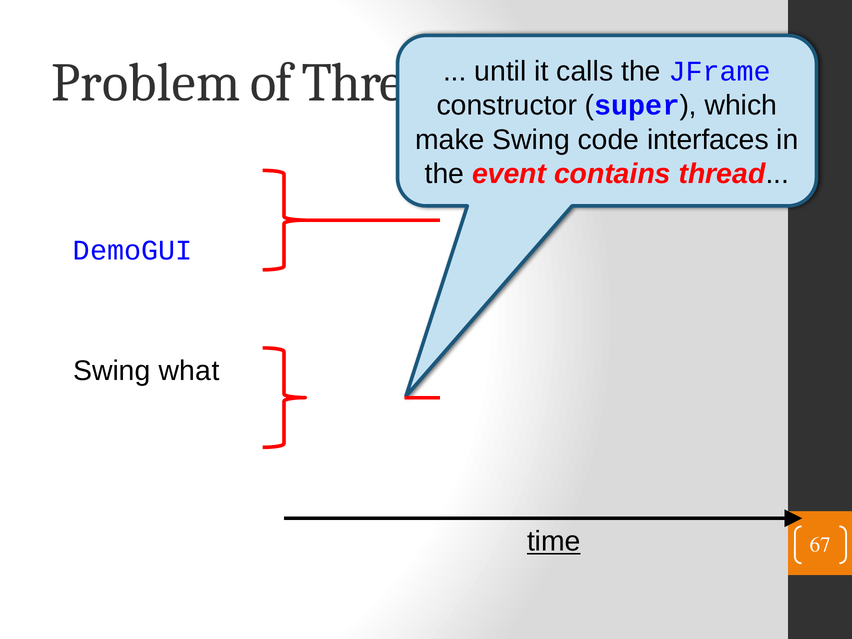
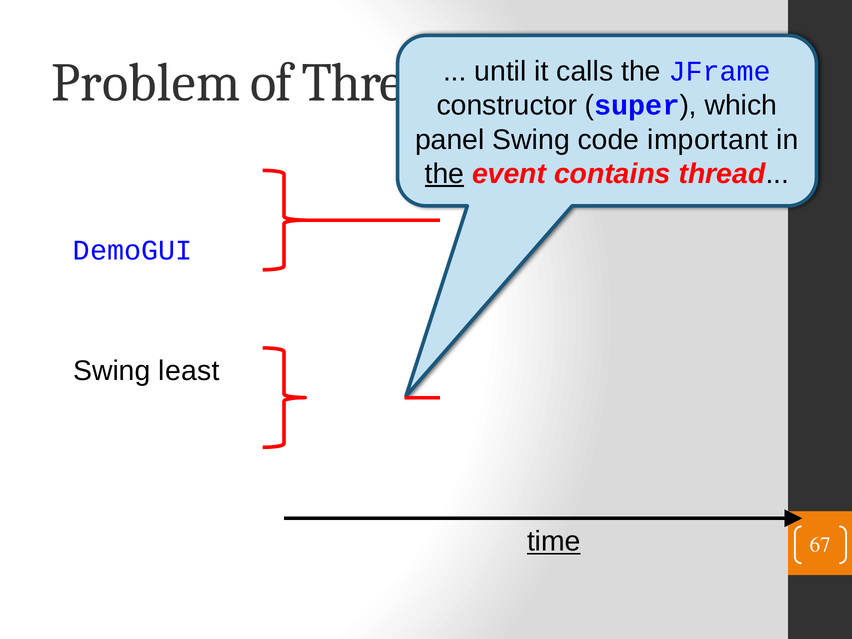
make: make -> panel (450, 140)
interfaces: interfaces -> important (708, 140)
the underline: none -> present (444, 174)
what: what -> least (189, 371)
